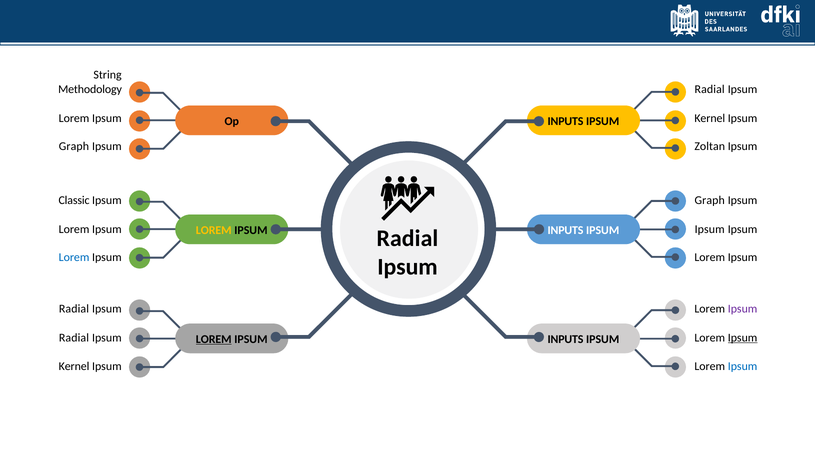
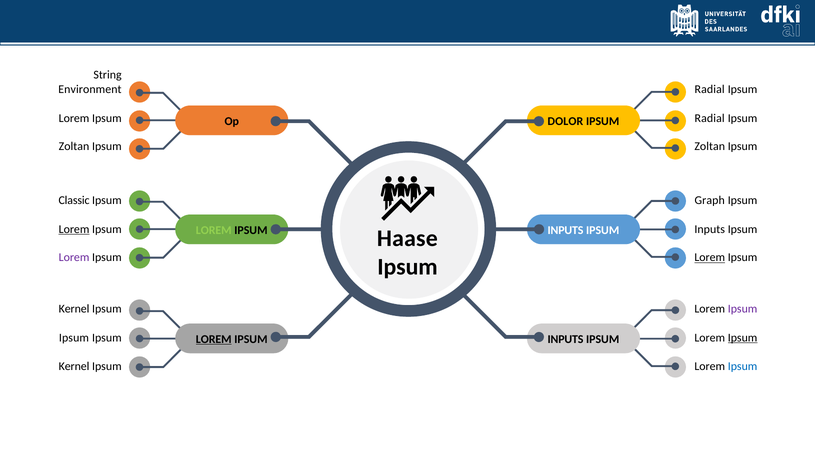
Methodology: Methodology -> Environment (90, 89)
Kernel: Kernel -> Radial (710, 118)
INPUTS: INPUTS -> DOLOR (565, 121)
Graph: Graph -> Zoltan (74, 146)
Lorem underline: none -> present (74, 229)
Ipsum: Ipsum -> Inputs (710, 229)
LOREM colour: yellow -> light green (214, 230)
Radial: Radial -> Haase (407, 238)
Lorem colour: blue -> purple (74, 257)
Lorem underline: none -> present (710, 257)
Radial: Radial -> Kernel (74, 308)
Radial: Radial -> Ipsum (74, 337)
